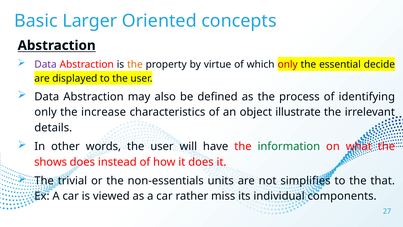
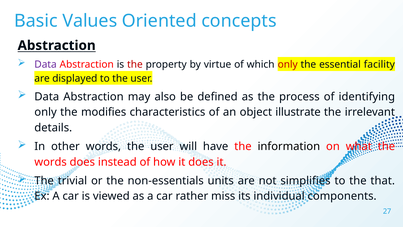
Larger: Larger -> Values (90, 21)
the colour: orange -> red (135, 64)
decide: decide -> facility (379, 64)
increase: increase -> modifies (104, 112)
information colour: green -> black (289, 146)
shows: shows -> words (51, 162)
